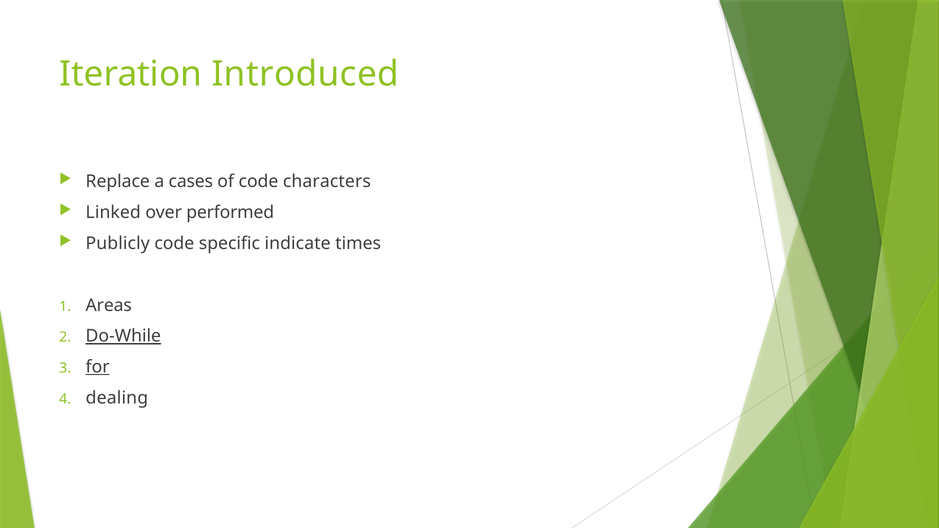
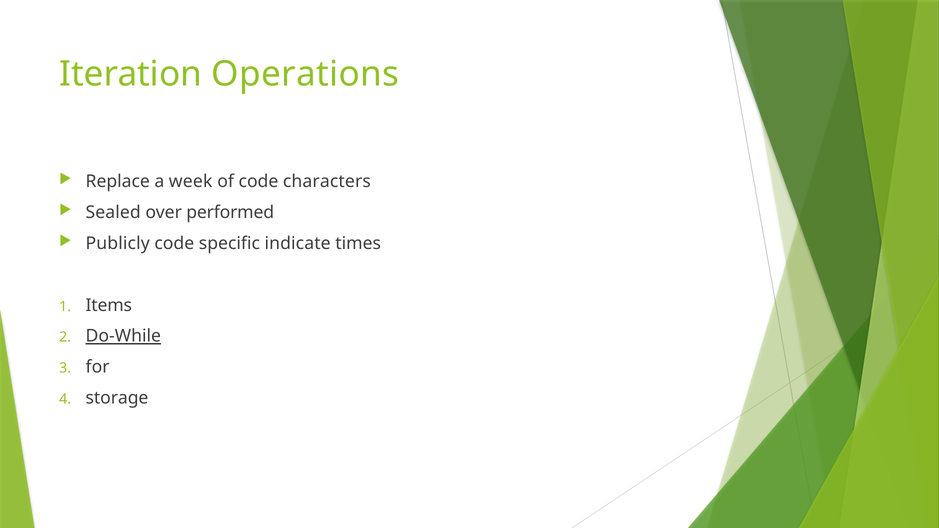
Introduced: Introduced -> Operations (305, 74)
cases: cases -> week (191, 182)
Linked: Linked -> Sealed (113, 213)
Areas: Areas -> Items (109, 305)
for underline: present -> none (98, 367)
dealing: dealing -> storage (117, 398)
